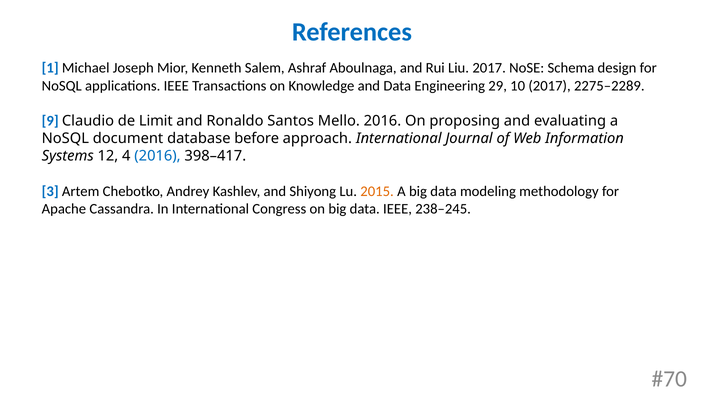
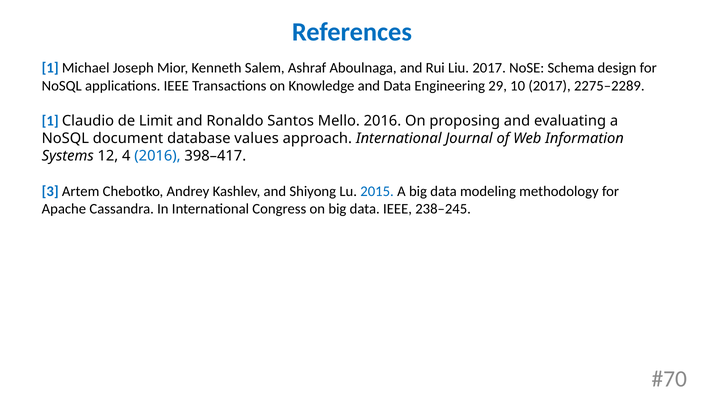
9: 9 -> 1 (50, 121)
before: before -> values (257, 139)
2015 colour: orange -> blue (377, 191)
